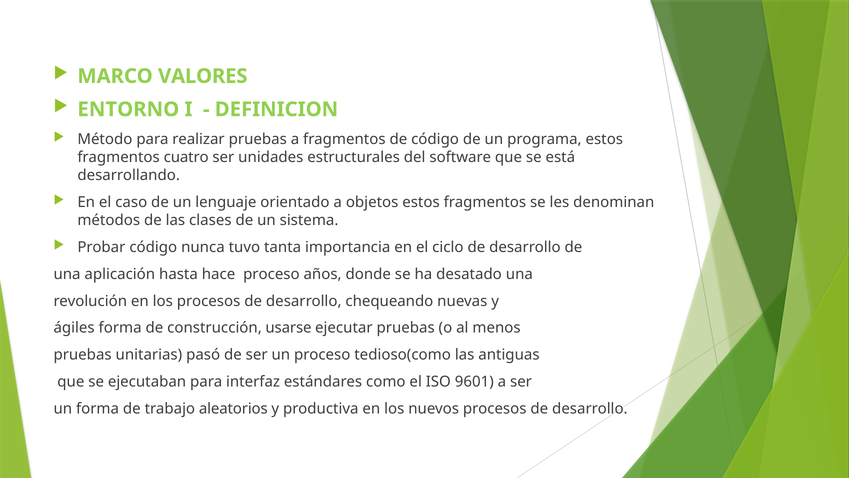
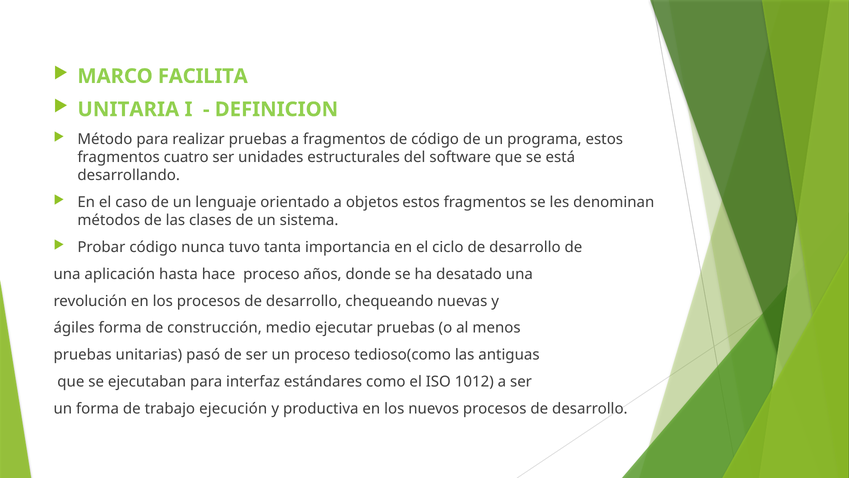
VALORES: VALORES -> FACILITA (203, 76)
ENTORNO: ENTORNO -> UNITARIA (128, 109)
usarse: usarse -> medio (288, 328)
9601: 9601 -> 1012 (474, 381)
aleatorios: aleatorios -> ejecución (233, 408)
